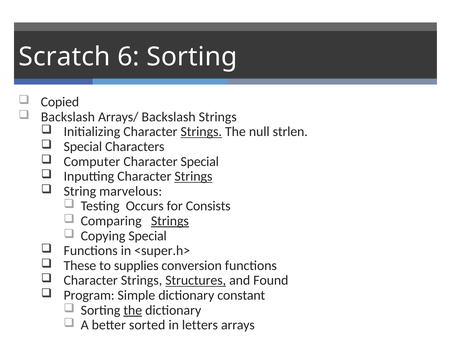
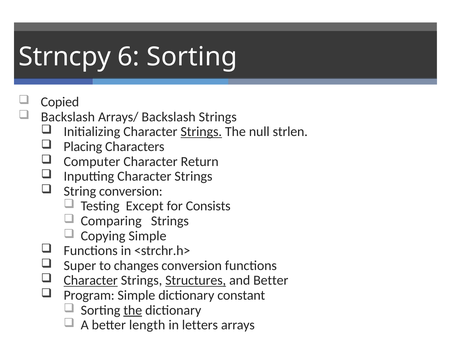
Scratch: Scratch -> Strncpy (65, 57)
Special: Special -> Placing (83, 147)
Character Special: Special -> Return (200, 162)
Strings underline: present -> none (193, 176)
String marvelous: marvelous -> conversion (131, 191)
Occurs: Occurs -> Except (145, 206)
Strings underline: present -> none (170, 221)
Copying Special: Special -> Simple (147, 236)
<super.h>: <super.h> -> <strchr.h> (162, 251)
These: These -> Super (80, 266)
supplies: supplies -> changes (136, 266)
Character underline: none -> present (91, 281)
and Found: Found -> Better (271, 281)
sorted: sorted -> length (147, 325)
